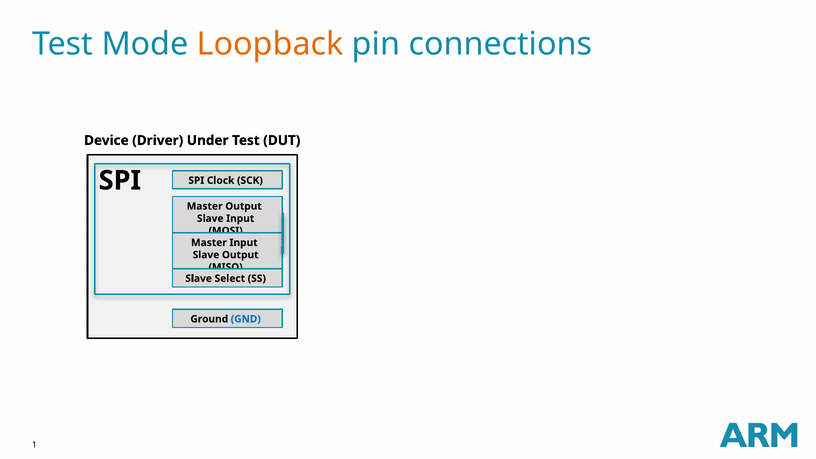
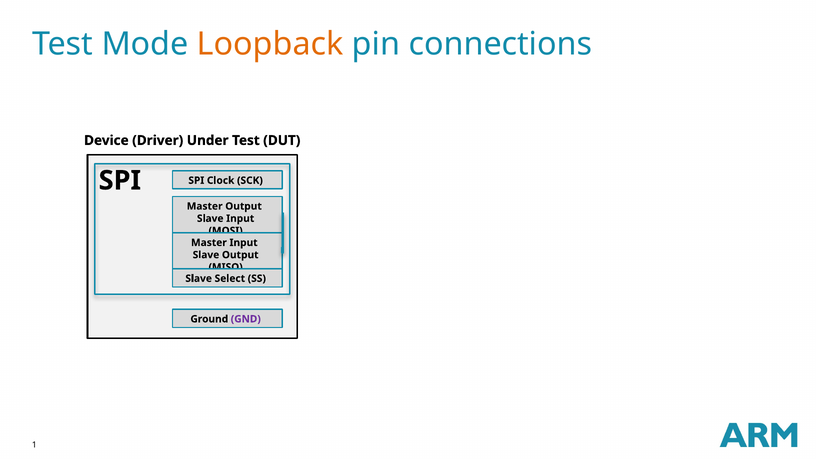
GND colour: blue -> purple (246, 319)
